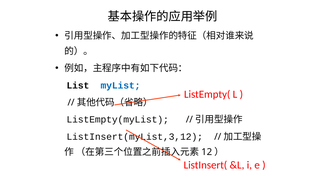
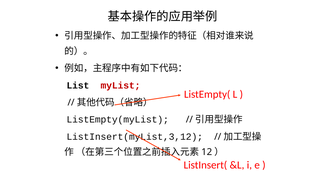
myList colour: blue -> red (120, 85)
